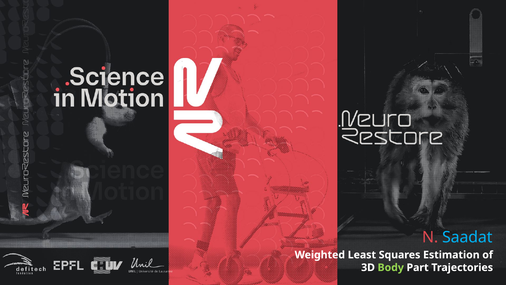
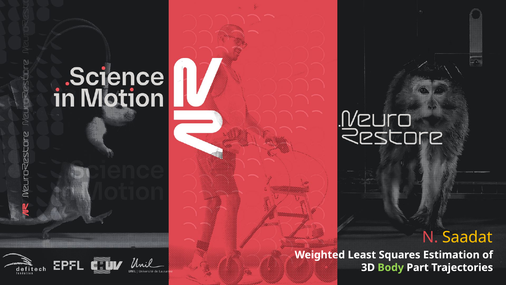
Saadat colour: light blue -> yellow (467, 237)
